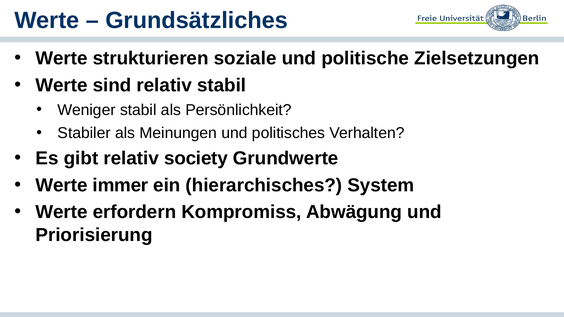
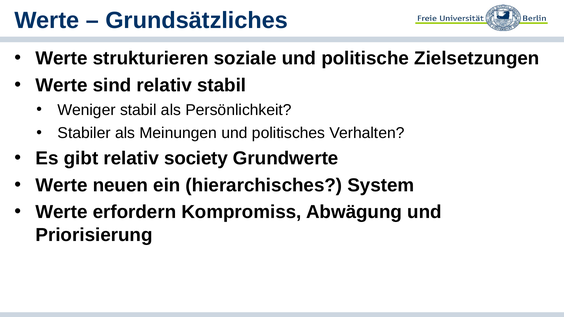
immer: immer -> neuen (120, 185)
